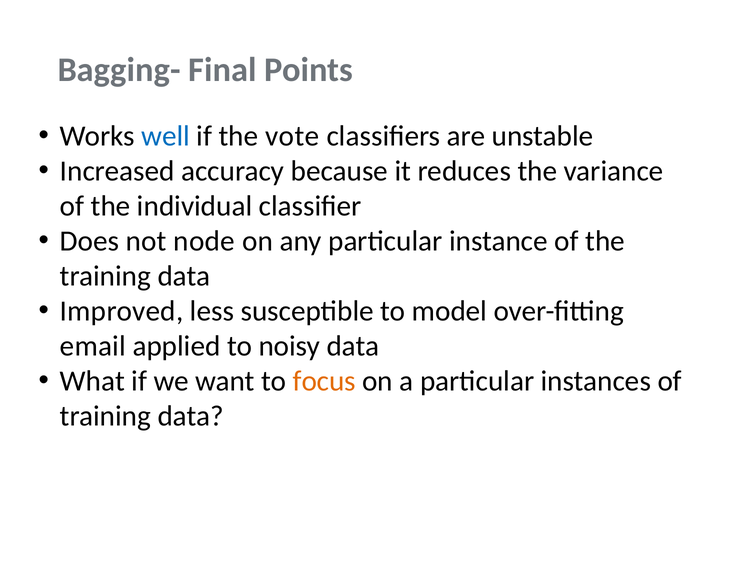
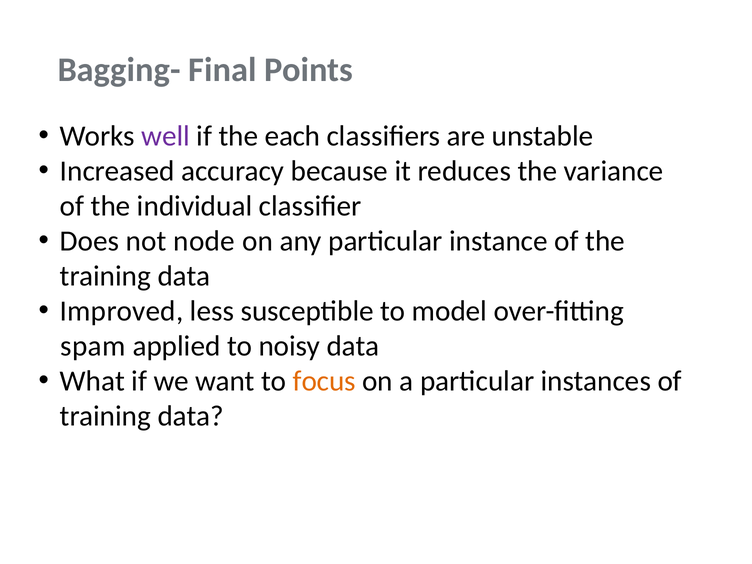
well colour: blue -> purple (166, 136)
vote: vote -> each (293, 136)
email: email -> spam (93, 346)
